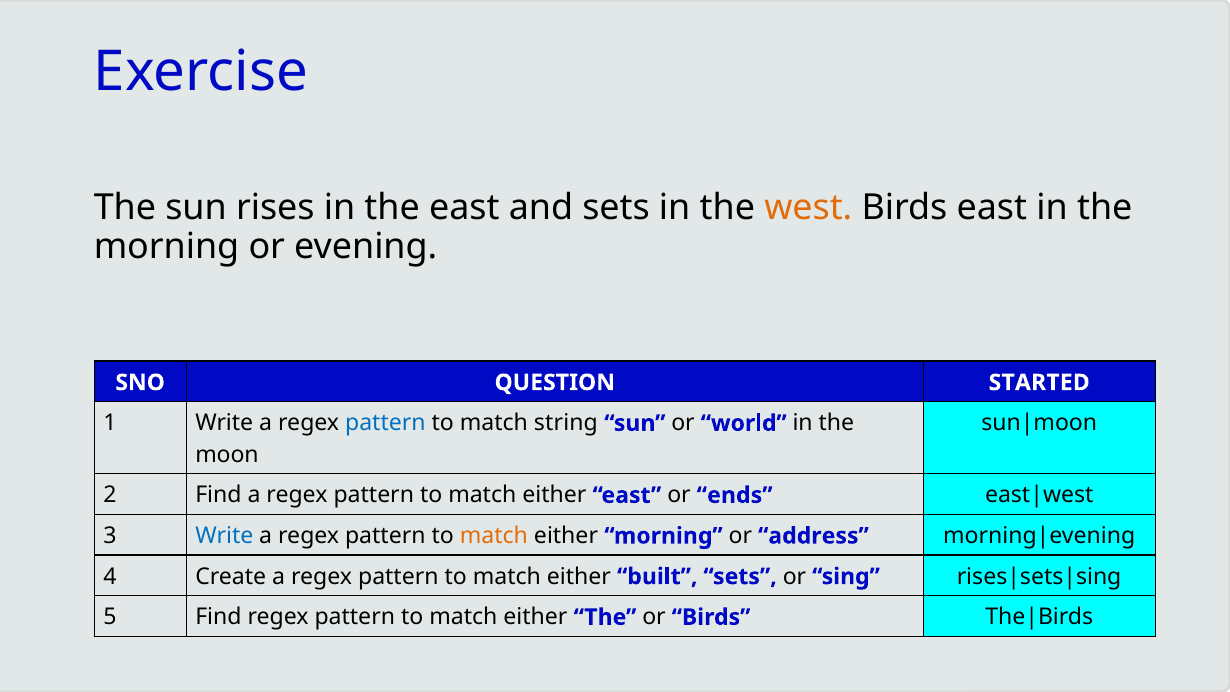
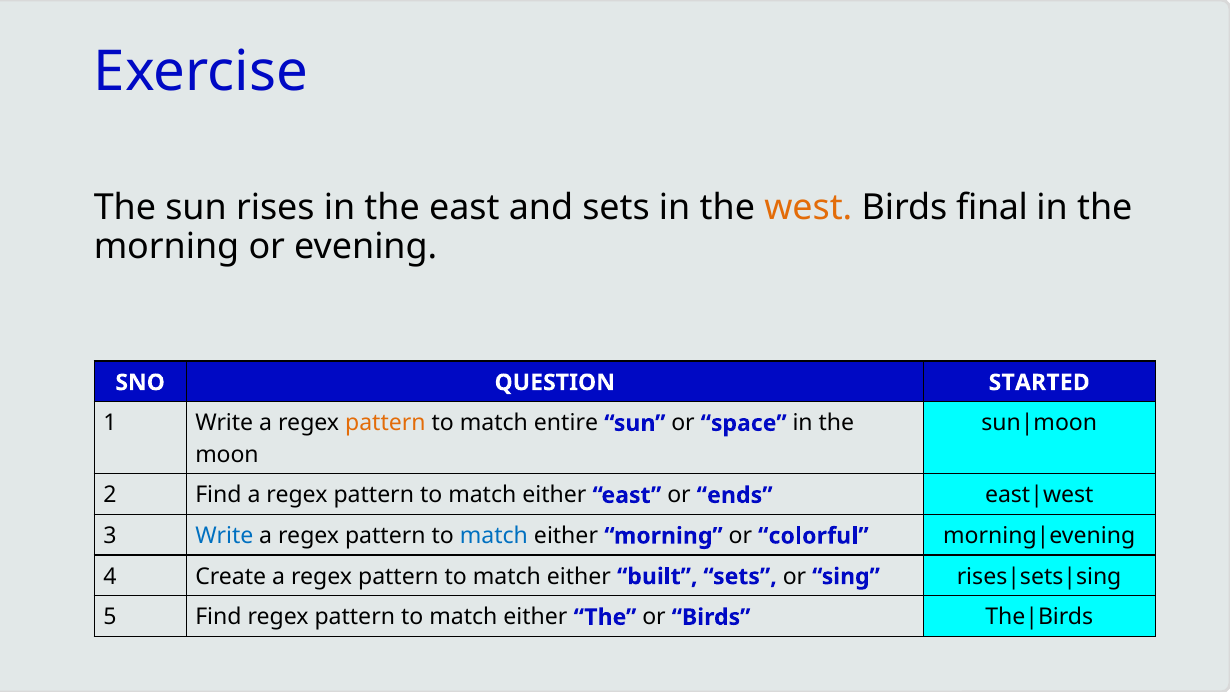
Birds east: east -> final (992, 208)
pattern colour: blue -> orange (385, 423)
string: string -> entire (566, 423)
world: world -> space (744, 423)
match colour: orange -> blue (494, 536)
address: address -> colorful (813, 536)
